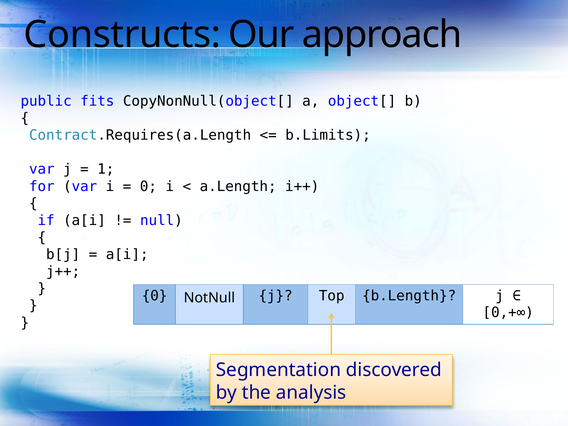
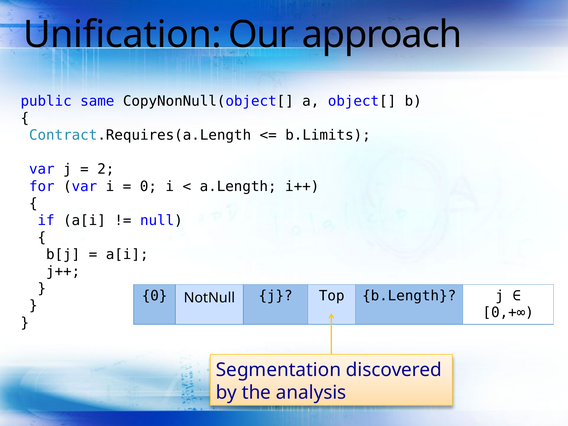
Constructs: Constructs -> Unification (122, 35)
fits: fits -> same (97, 101)
1: 1 -> 2 (106, 169)
